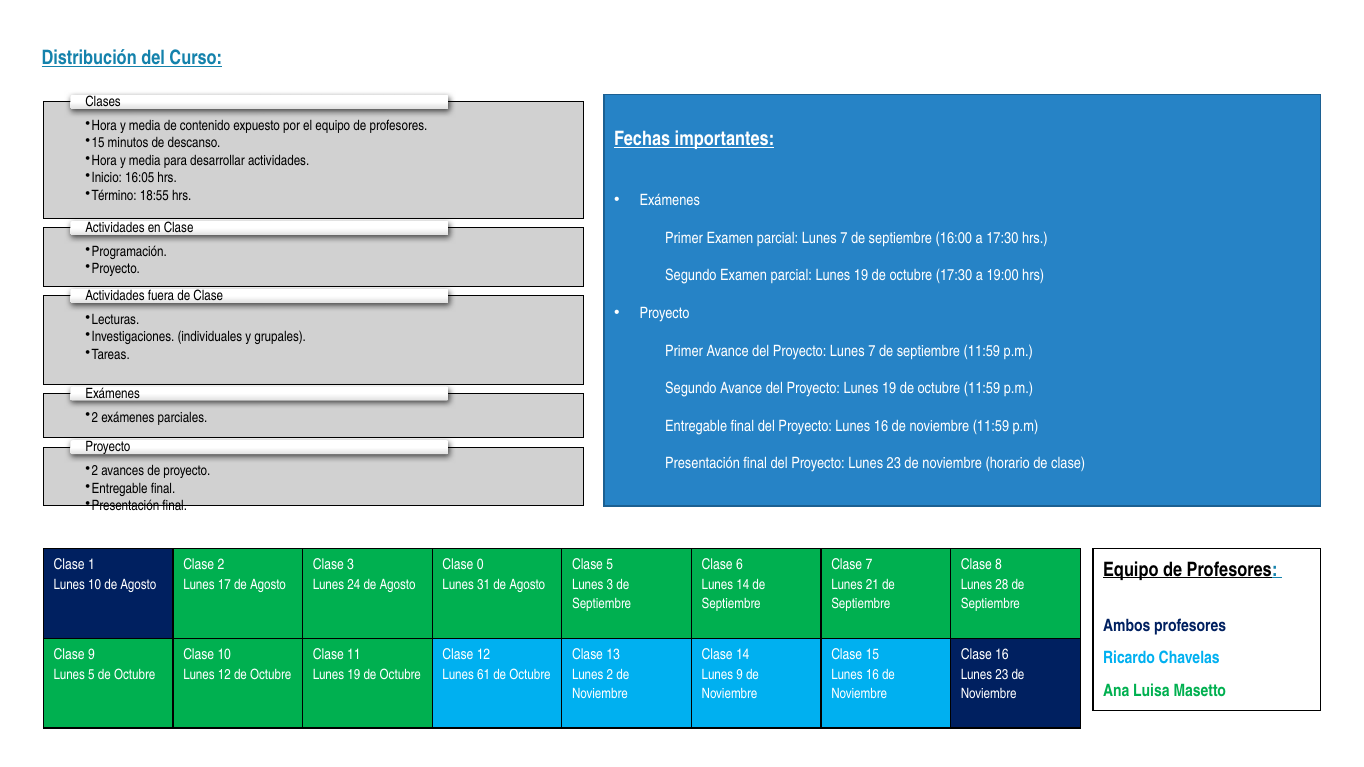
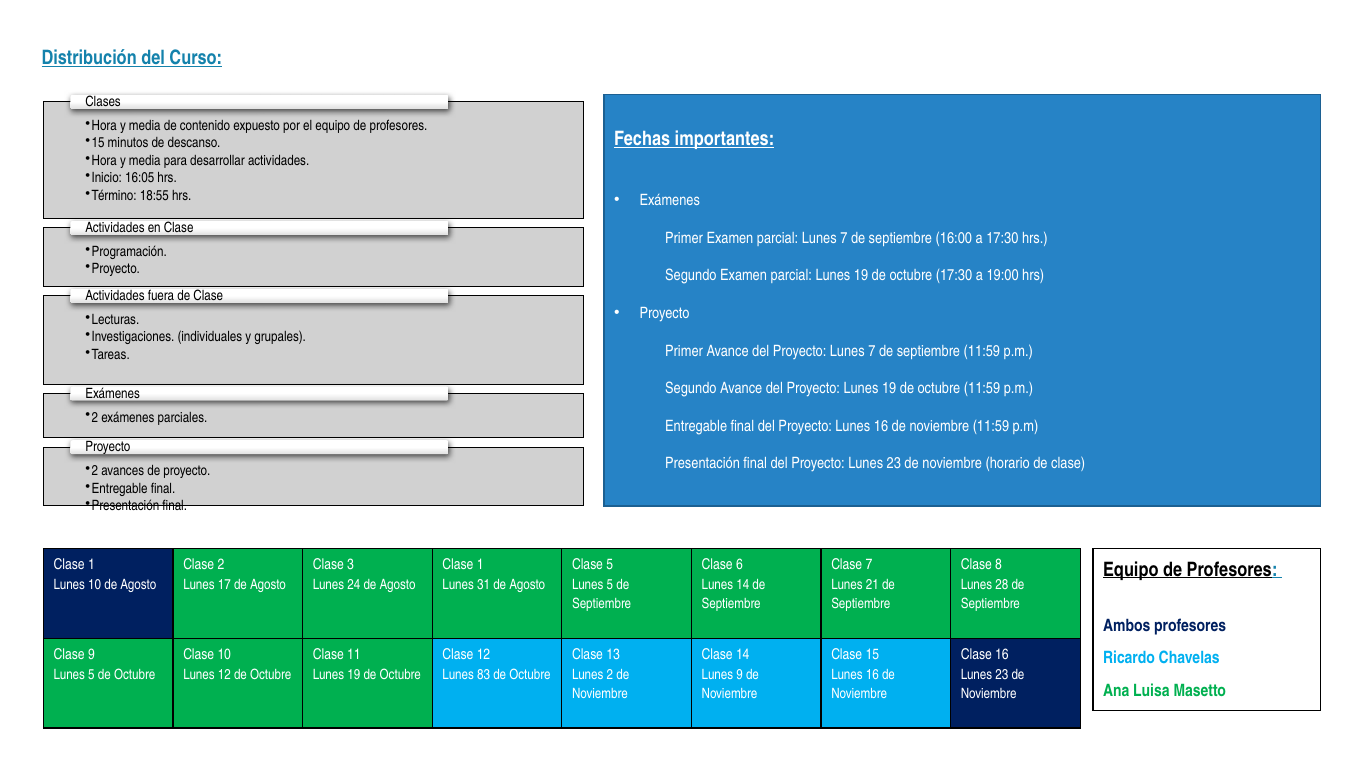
0: 0 -> 1 (480, 565)
3: 3 -> 5 (610, 585)
61: 61 -> 83 (484, 675)
